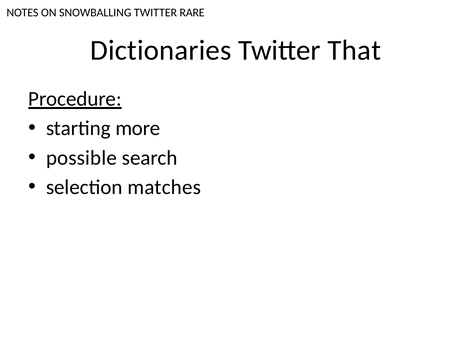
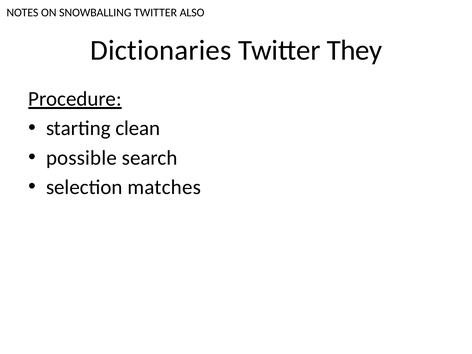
RARE: RARE -> ALSO (192, 12)
That: That -> They (355, 50)
more: more -> clean (138, 128)
